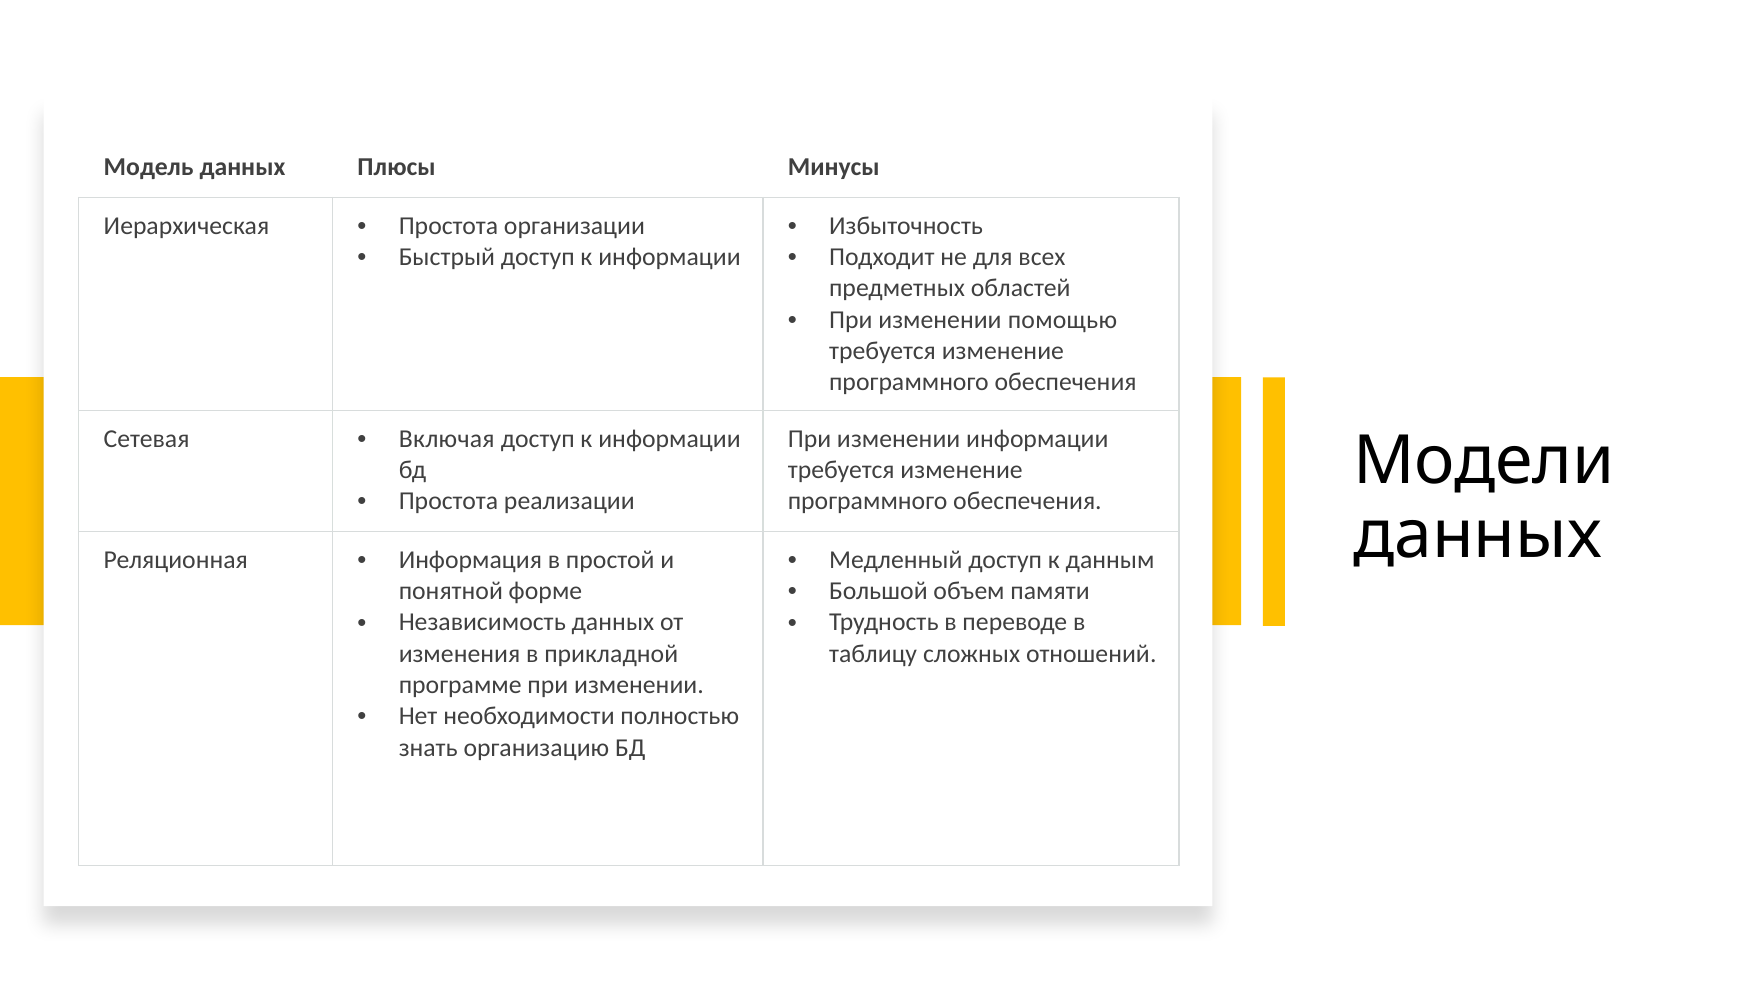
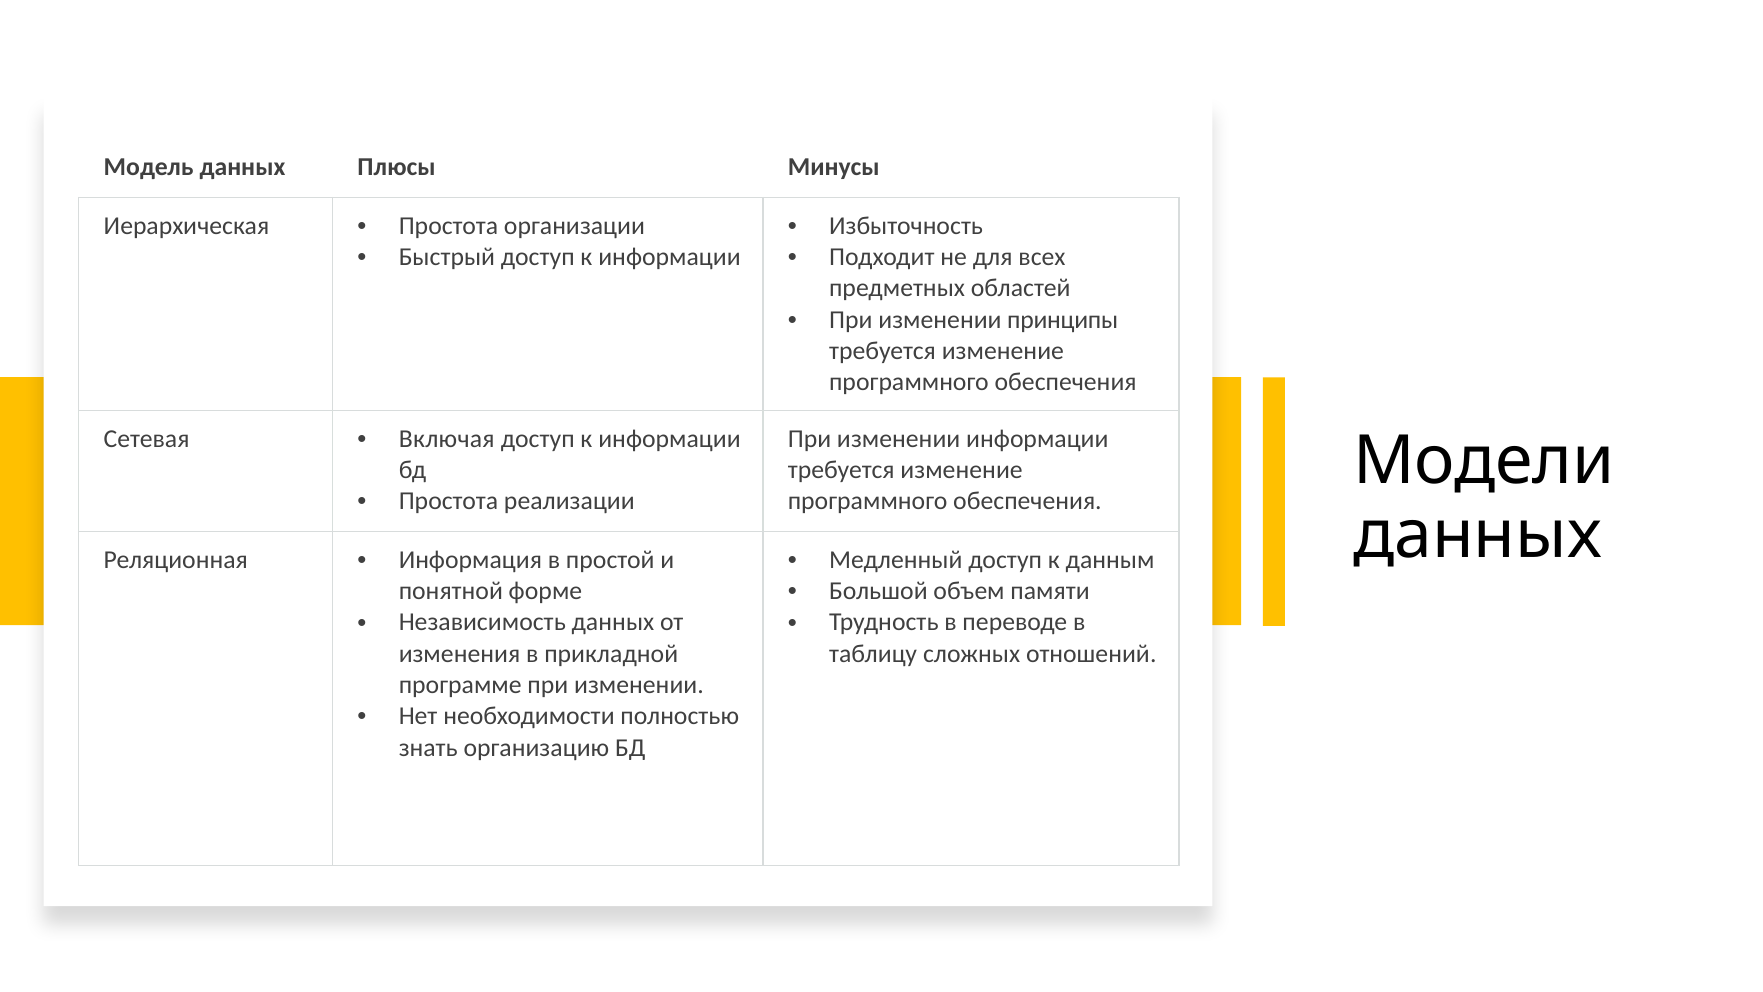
помощью: помощью -> принципы (1063, 320)
